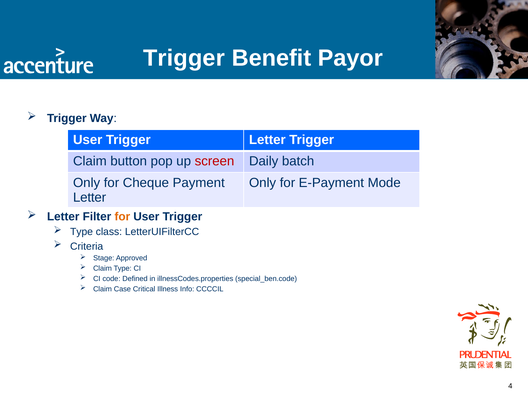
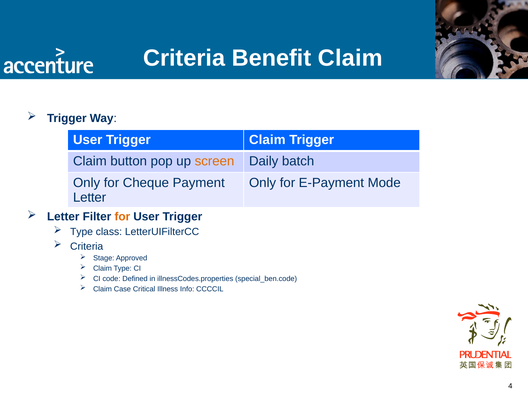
Trigger: Trigger -> Criteria (184, 58)
Benefit Payor: Payor -> Claim (350, 58)
User Trigger Letter: Letter -> Claim (267, 140)
screen colour: red -> orange (214, 161)
